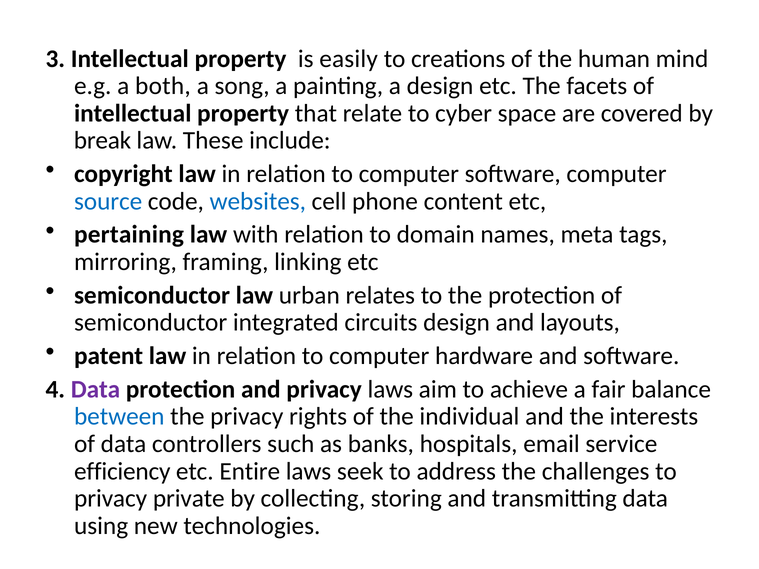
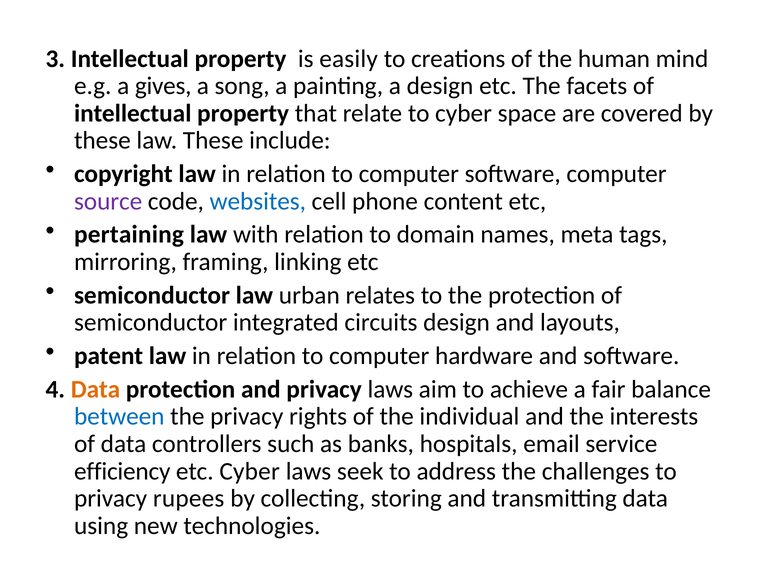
both: both -> gives (163, 86)
break: break -> these (102, 141)
source colour: blue -> purple (108, 201)
Data colour: purple -> orange (95, 389)
etc Entire: Entire -> Cyber (250, 471)
private: private -> rupees (189, 499)
